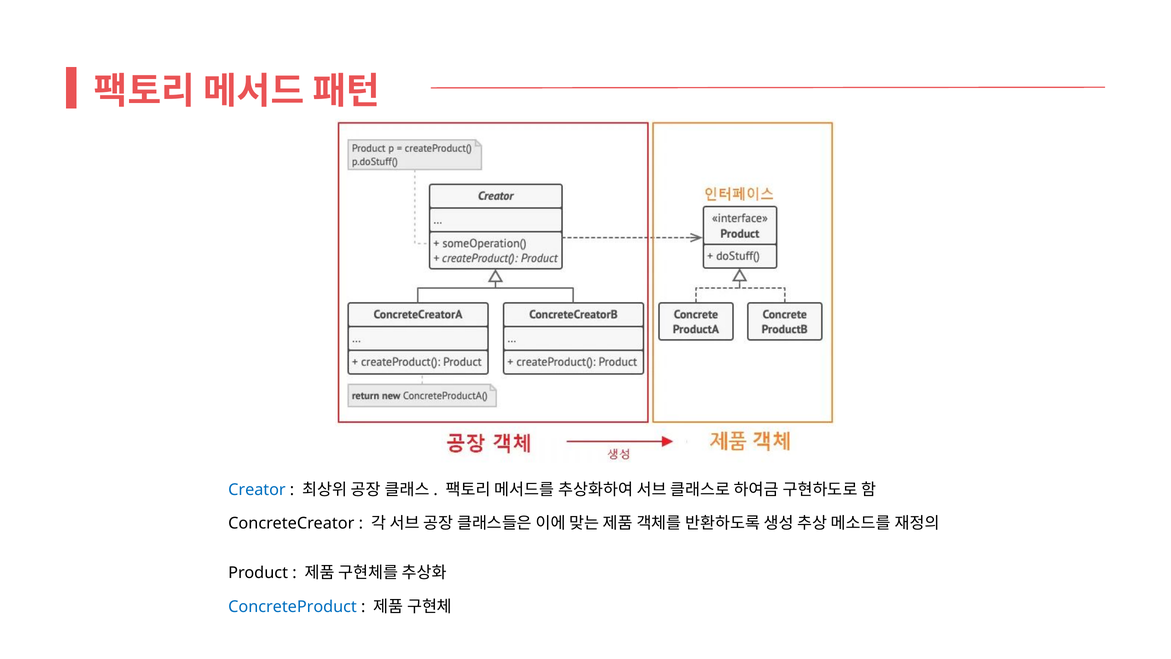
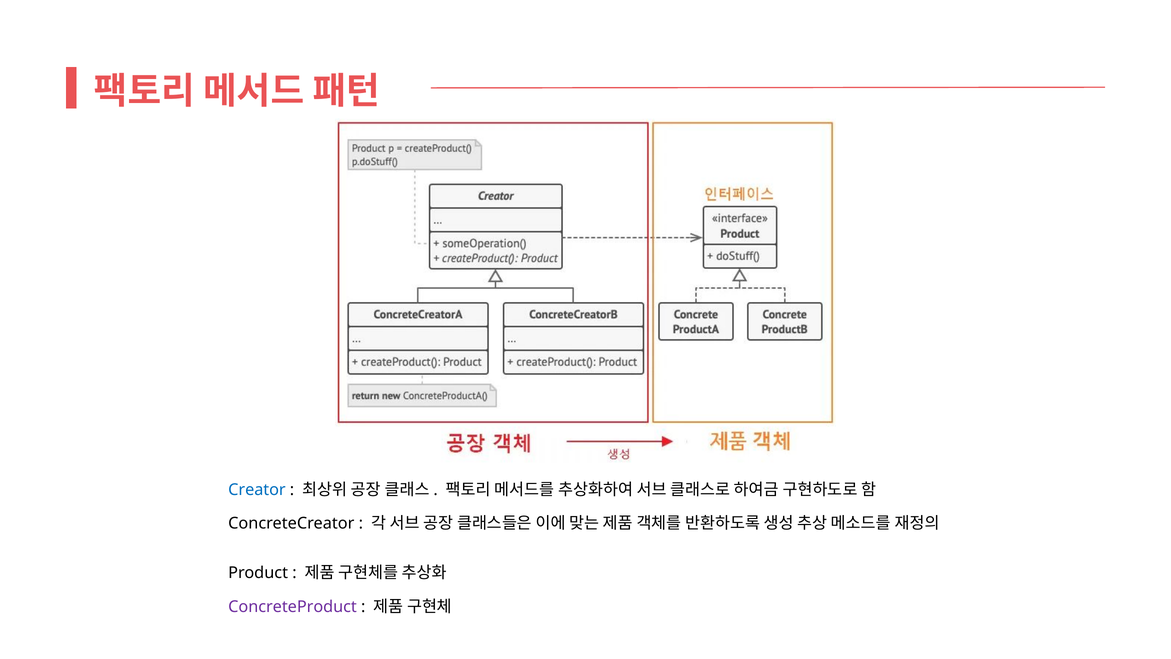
ConcreteProduct colour: blue -> purple (293, 606)
